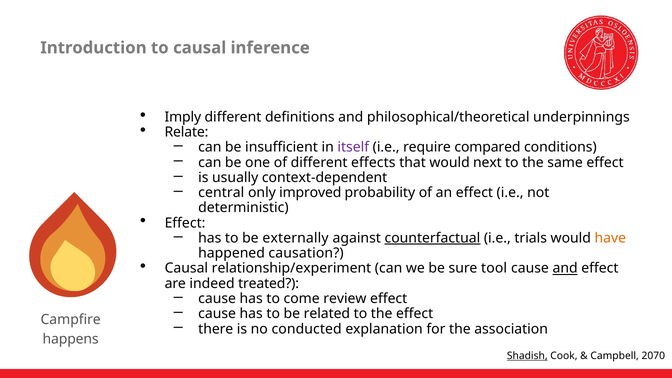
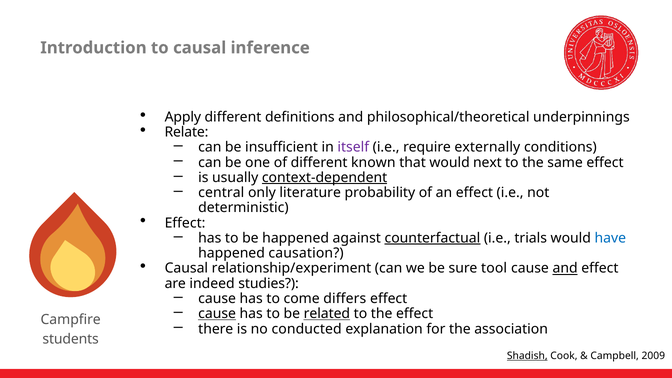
Imply: Imply -> Apply (183, 117)
compared: compared -> externally (487, 147)
effects: effects -> known (373, 162)
context-dependent underline: none -> present (325, 178)
improved: improved -> literature (310, 193)
be externally: externally -> happened (296, 238)
have colour: orange -> blue (610, 238)
treated: treated -> studies (269, 284)
review: review -> differs (345, 299)
cause underline: none -> present (217, 314)
related underline: none -> present (327, 314)
happens: happens -> students (71, 339)
2070: 2070 -> 2009 (653, 356)
